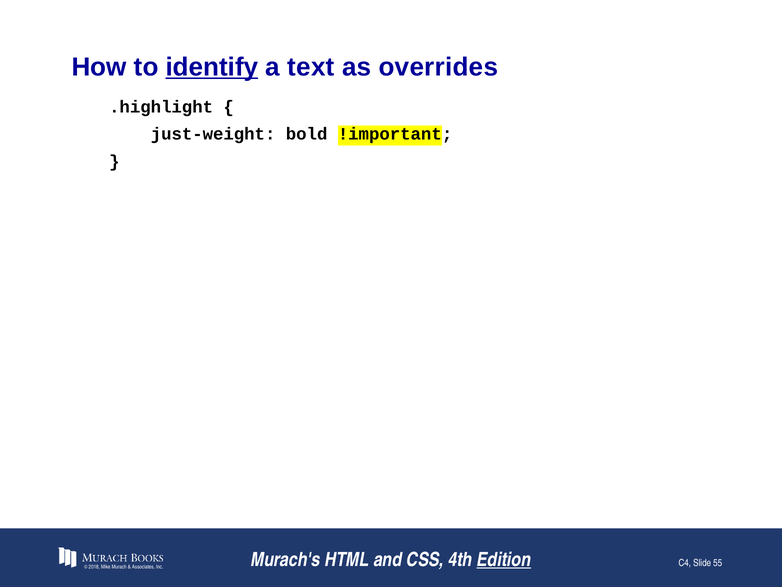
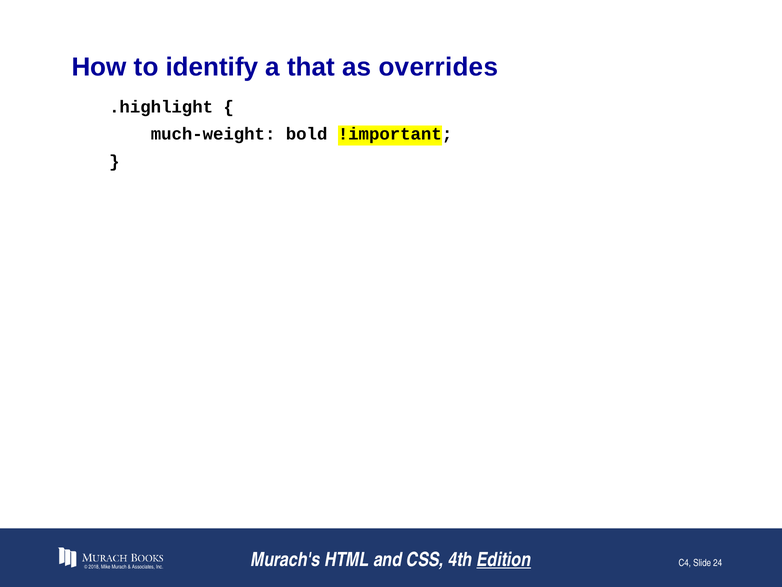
identify underline: present -> none (212, 67)
text: text -> that (311, 67)
just-weight: just-weight -> much-weight (213, 134)
55: 55 -> 24 (718, 563)
